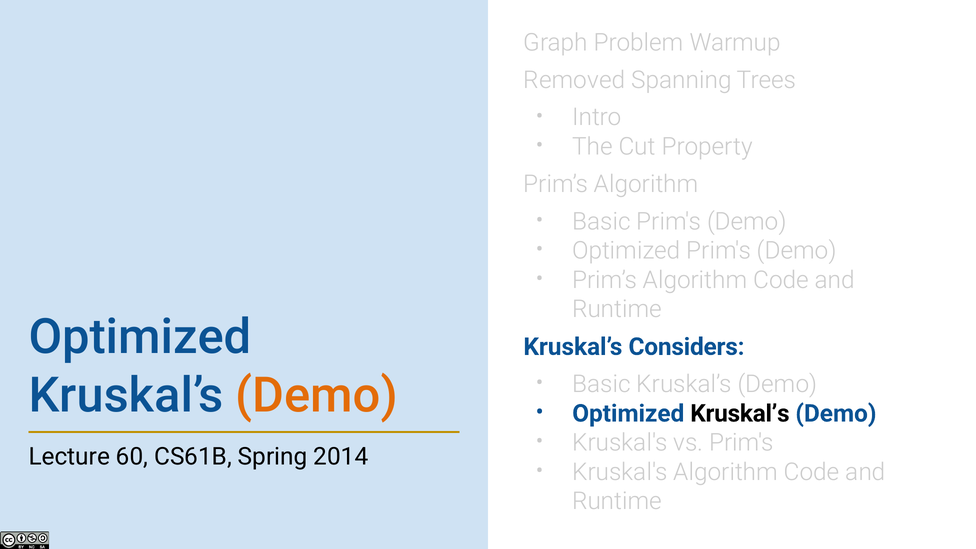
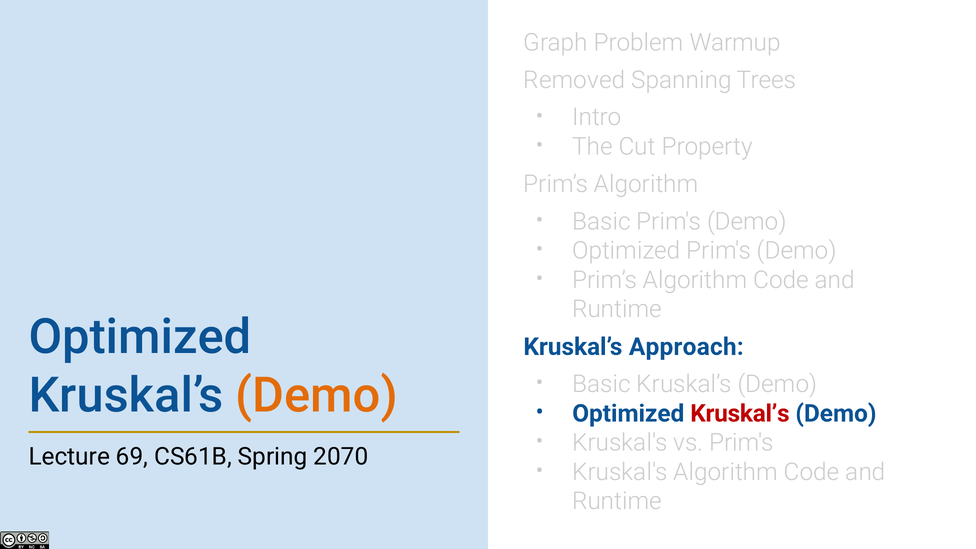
Considers: Considers -> Approach (686, 347)
Kruskal’s colour: black -> red (740, 414)
60: 60 -> 69 (132, 457)
2014: 2014 -> 2070 (341, 457)
